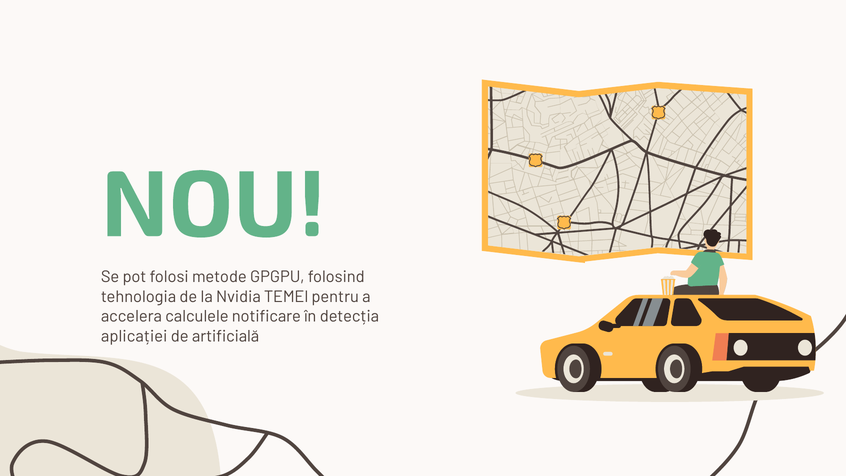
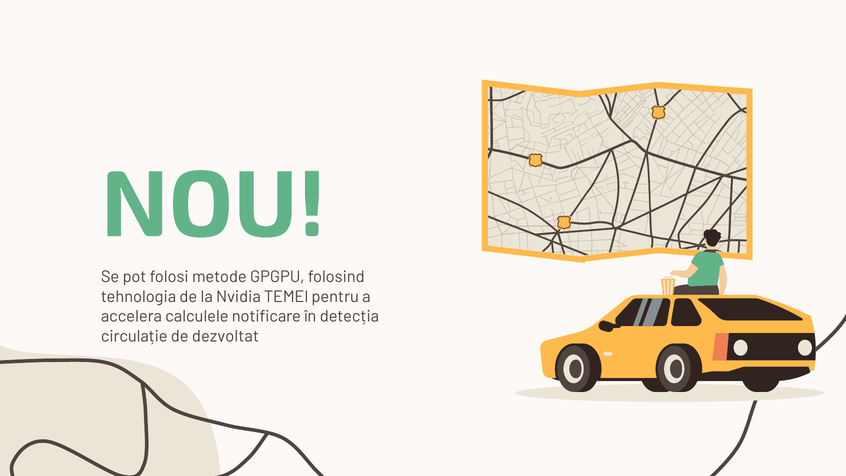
aplicației: aplicației -> circulație (134, 336)
artificială: artificială -> dezvoltat (225, 336)
